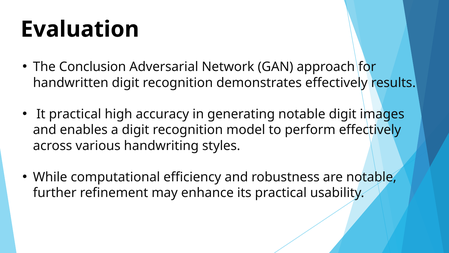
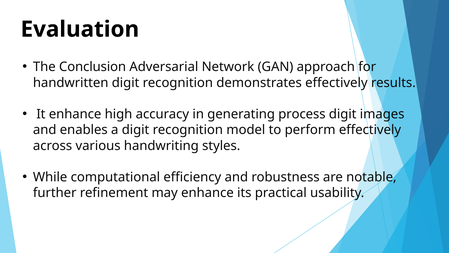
It practical: practical -> enhance (75, 114)
generating notable: notable -> process (302, 114)
